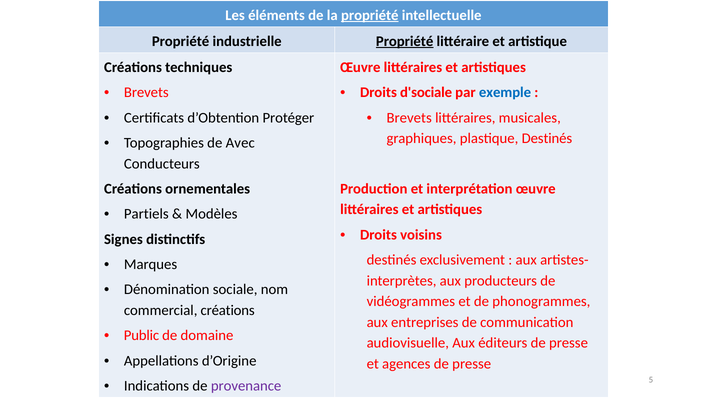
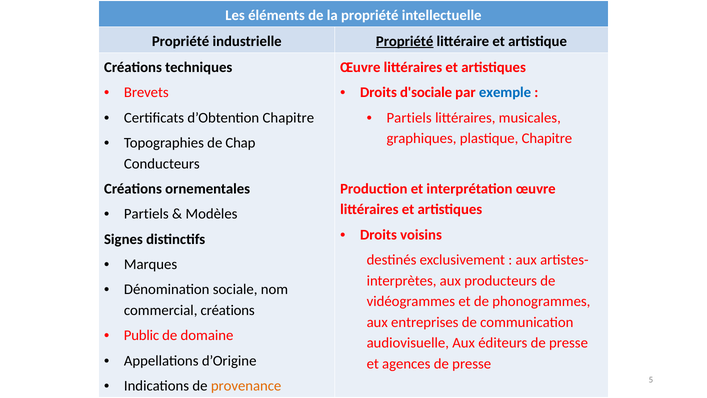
propriété underline: present -> none (370, 15)
d’Obtention Protéger: Protéger -> Chapitre (288, 118)
Brevets: Brevets -> Partiels (409, 118)
plastique Destinés: Destinés -> Chapitre (547, 138)
Avec: Avec -> Chap (240, 143)
provenance colour: purple -> orange (246, 386)
